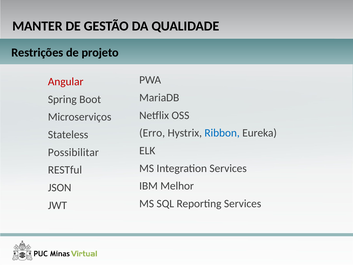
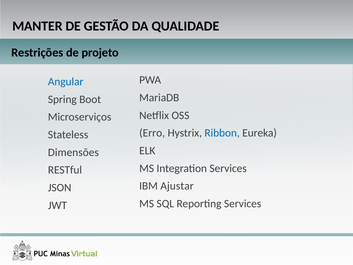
Angular colour: red -> blue (66, 82)
Possibilitar: Possibilitar -> Dimensões (73, 152)
Melhor: Melhor -> Ajustar (177, 186)
